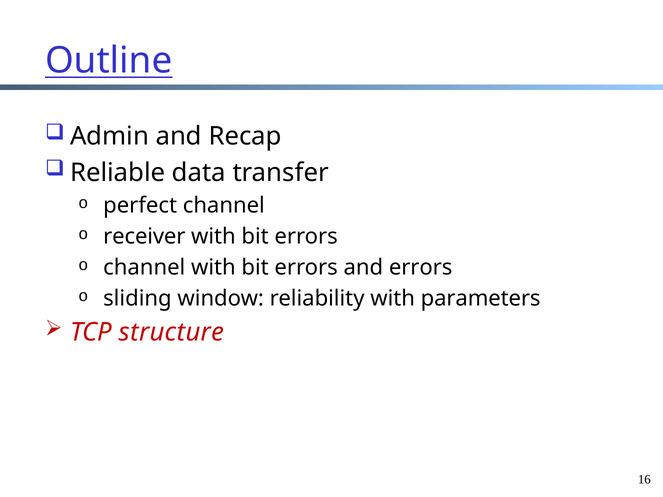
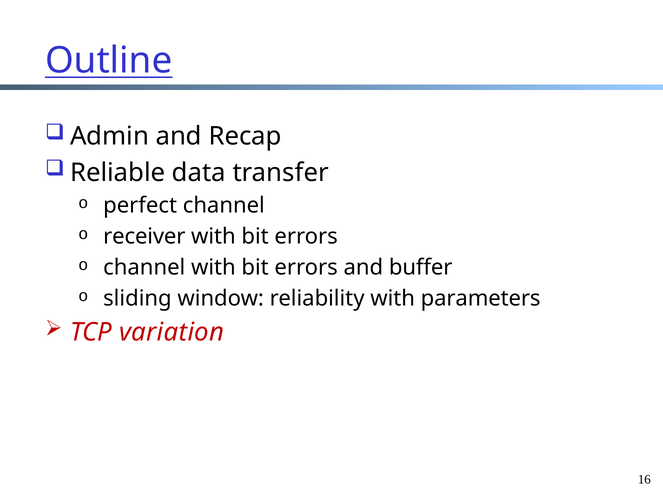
and errors: errors -> buffer (421, 267)
structure: structure -> variation (172, 333)
